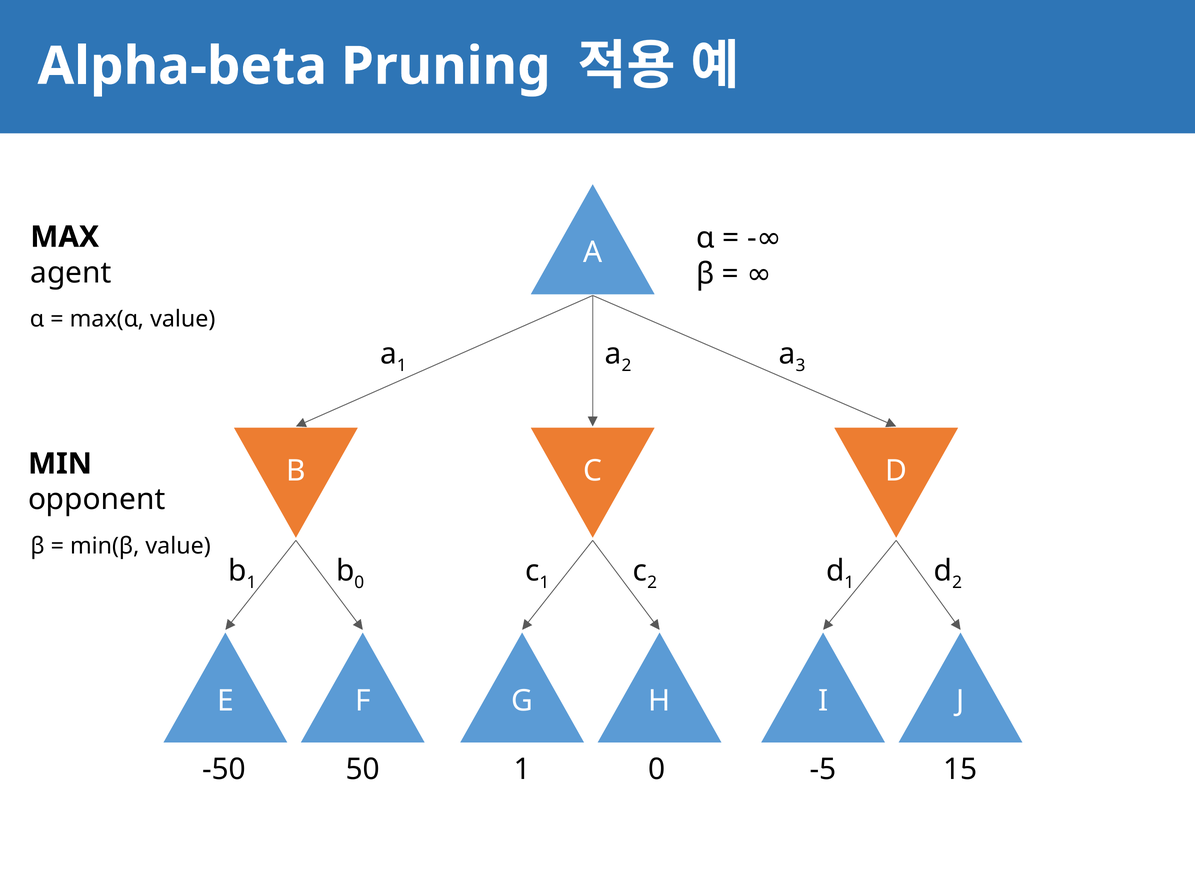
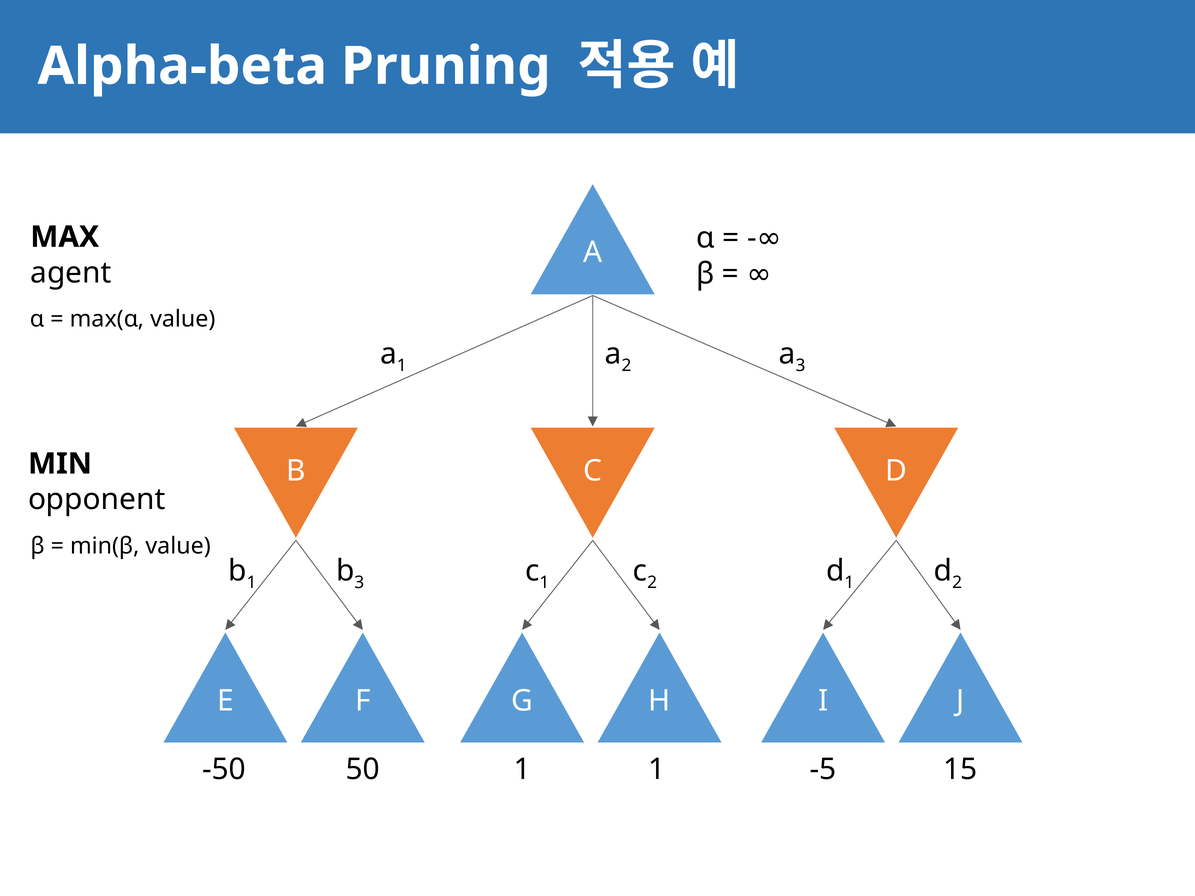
b 0: 0 -> 3 (359, 583)
1 0: 0 -> 1 (657, 770)
